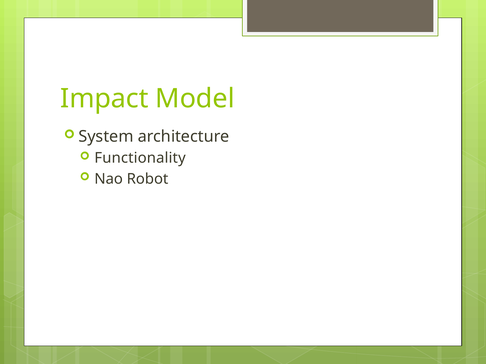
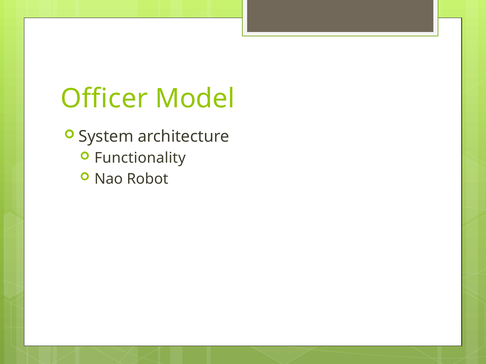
Impact: Impact -> Officer (104, 99)
